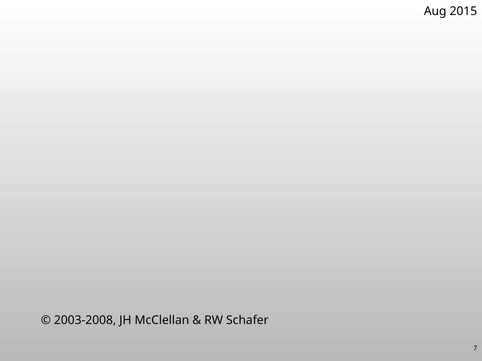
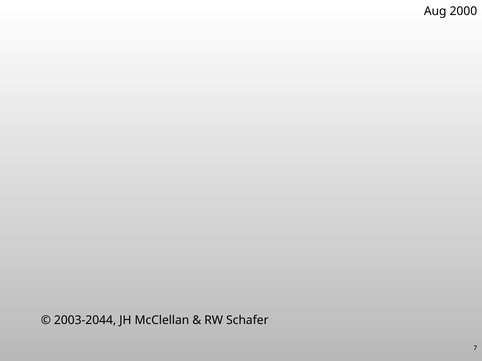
2015: 2015 -> 2000 (463, 11)
2003-2008: 2003-2008 -> 2003-2044 (85, 321)
